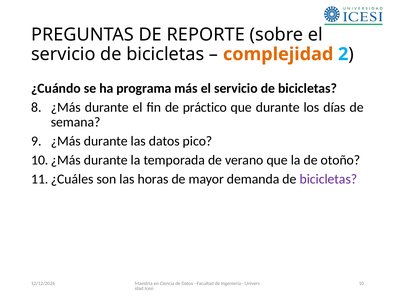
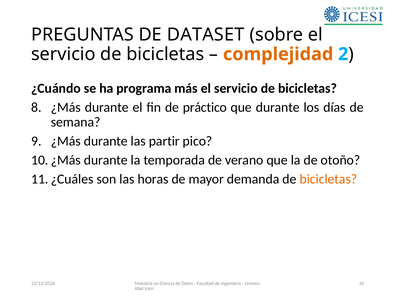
REPORTE: REPORTE -> DATASET (206, 35)
las datos: datos -> partir (164, 141)
bicicletas colour: purple -> orange (328, 179)
